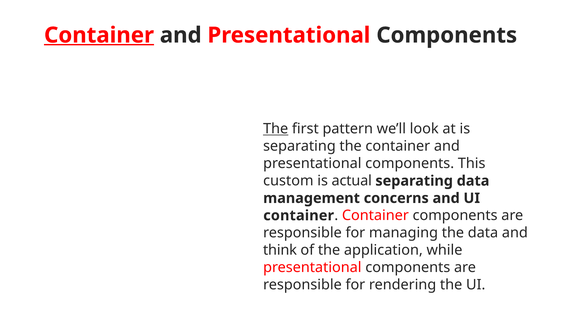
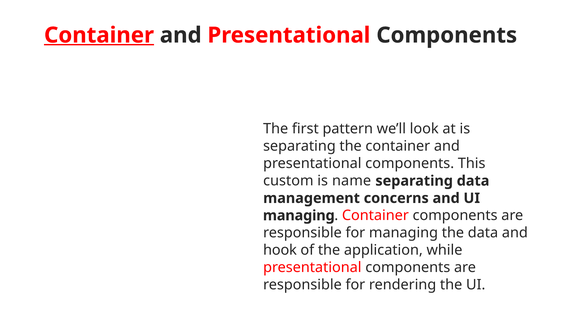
The underline: present -> none (276, 129)
actual: actual -> name (352, 181)
container: container -> managing (299, 216)
think: think -> hook (280, 250)
